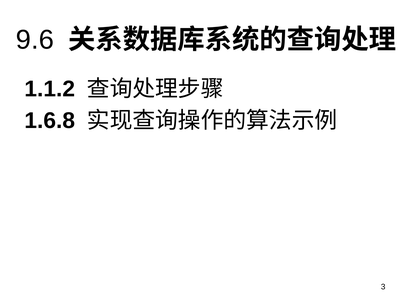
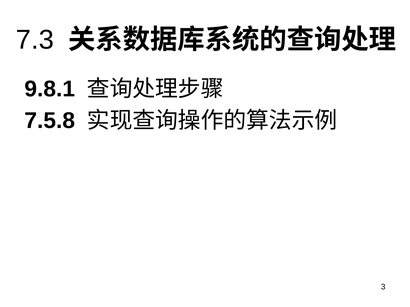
9.6: 9.6 -> 7.3 (35, 40)
1.1.2: 1.1.2 -> 9.8.1 (50, 89)
1.6.8: 1.6.8 -> 7.5.8 (50, 121)
